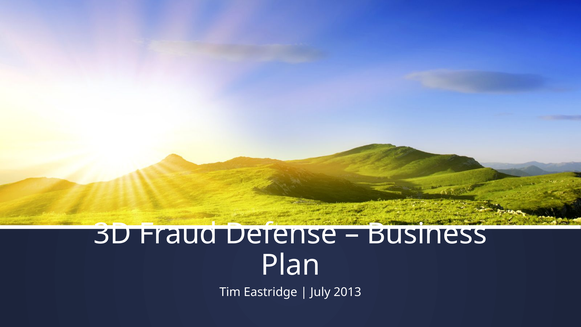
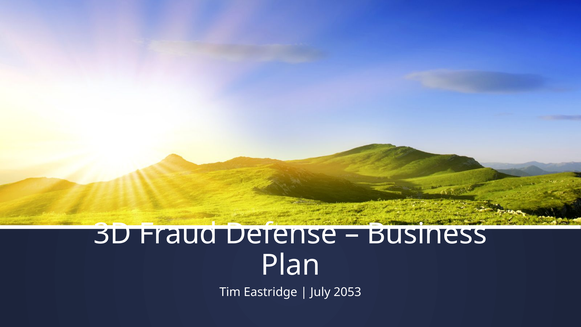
2013: 2013 -> 2053 (347, 292)
